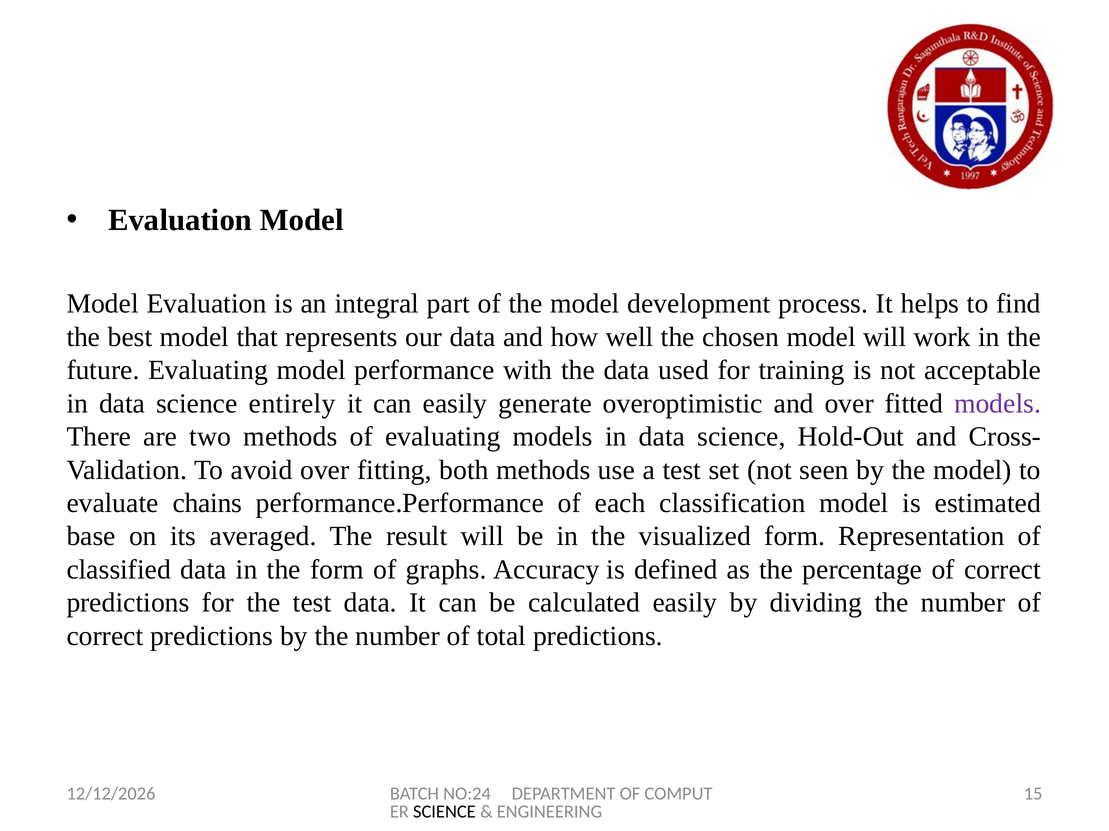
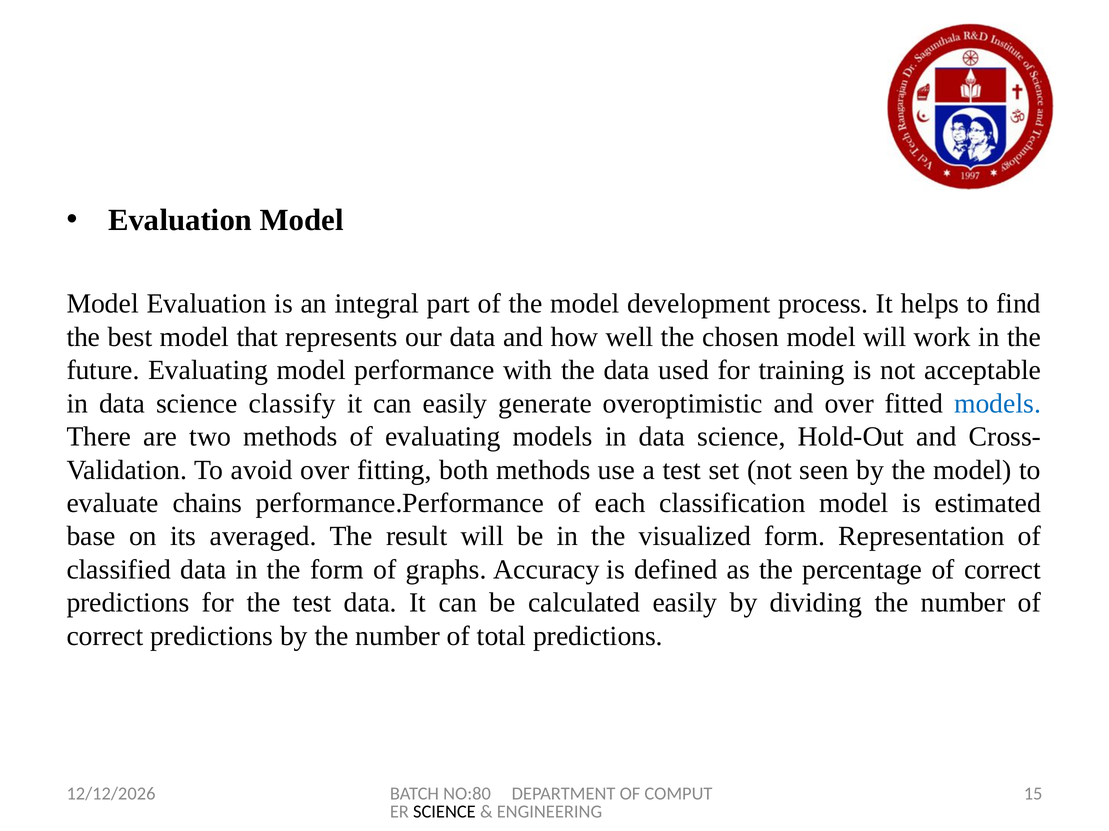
entirely: entirely -> classify (292, 404)
models colour: purple -> blue (998, 404)
NO:24: NO:24 -> NO:80 (467, 794)
